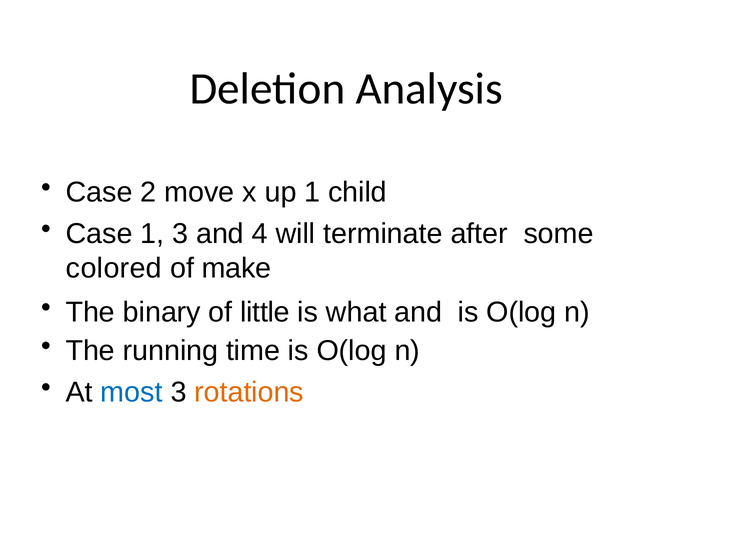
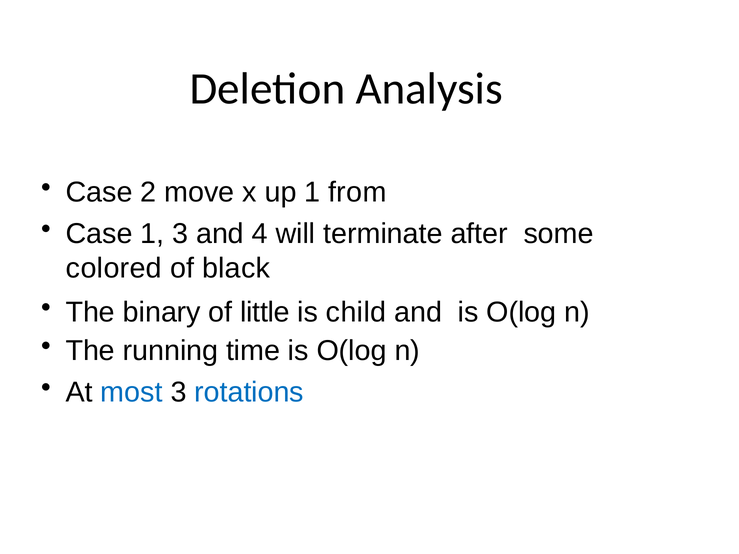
child: child -> from (357, 193)
make: make -> black (236, 268)
what: what -> child (356, 312)
rotations colour: orange -> blue (249, 392)
